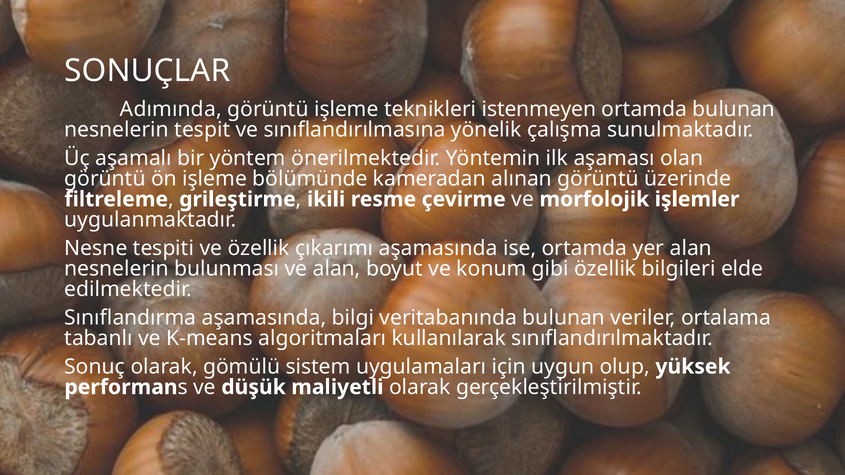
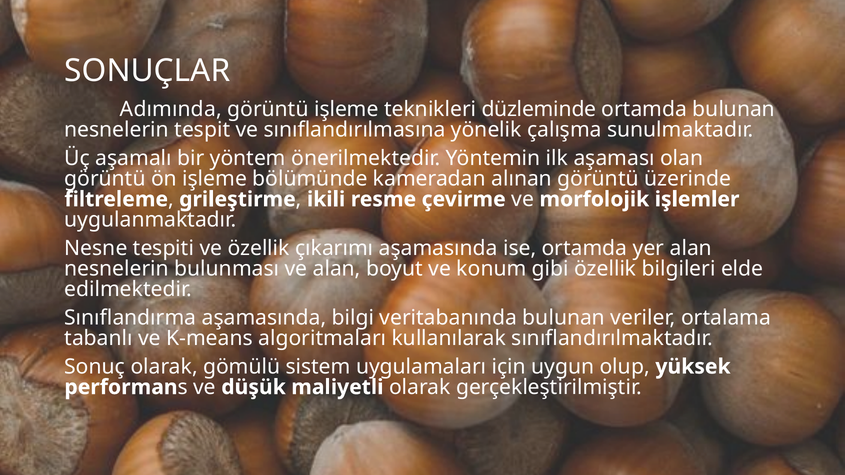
istenmeyen: istenmeyen -> düzleminde (539, 109)
